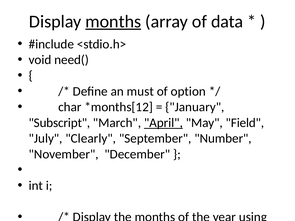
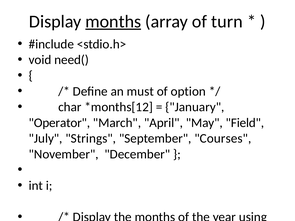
data: data -> turn (227, 21)
Subscript: Subscript -> Operator (59, 123)
April underline: present -> none (163, 123)
Clearly: Clearly -> Strings (91, 139)
Number: Number -> Courses (223, 139)
